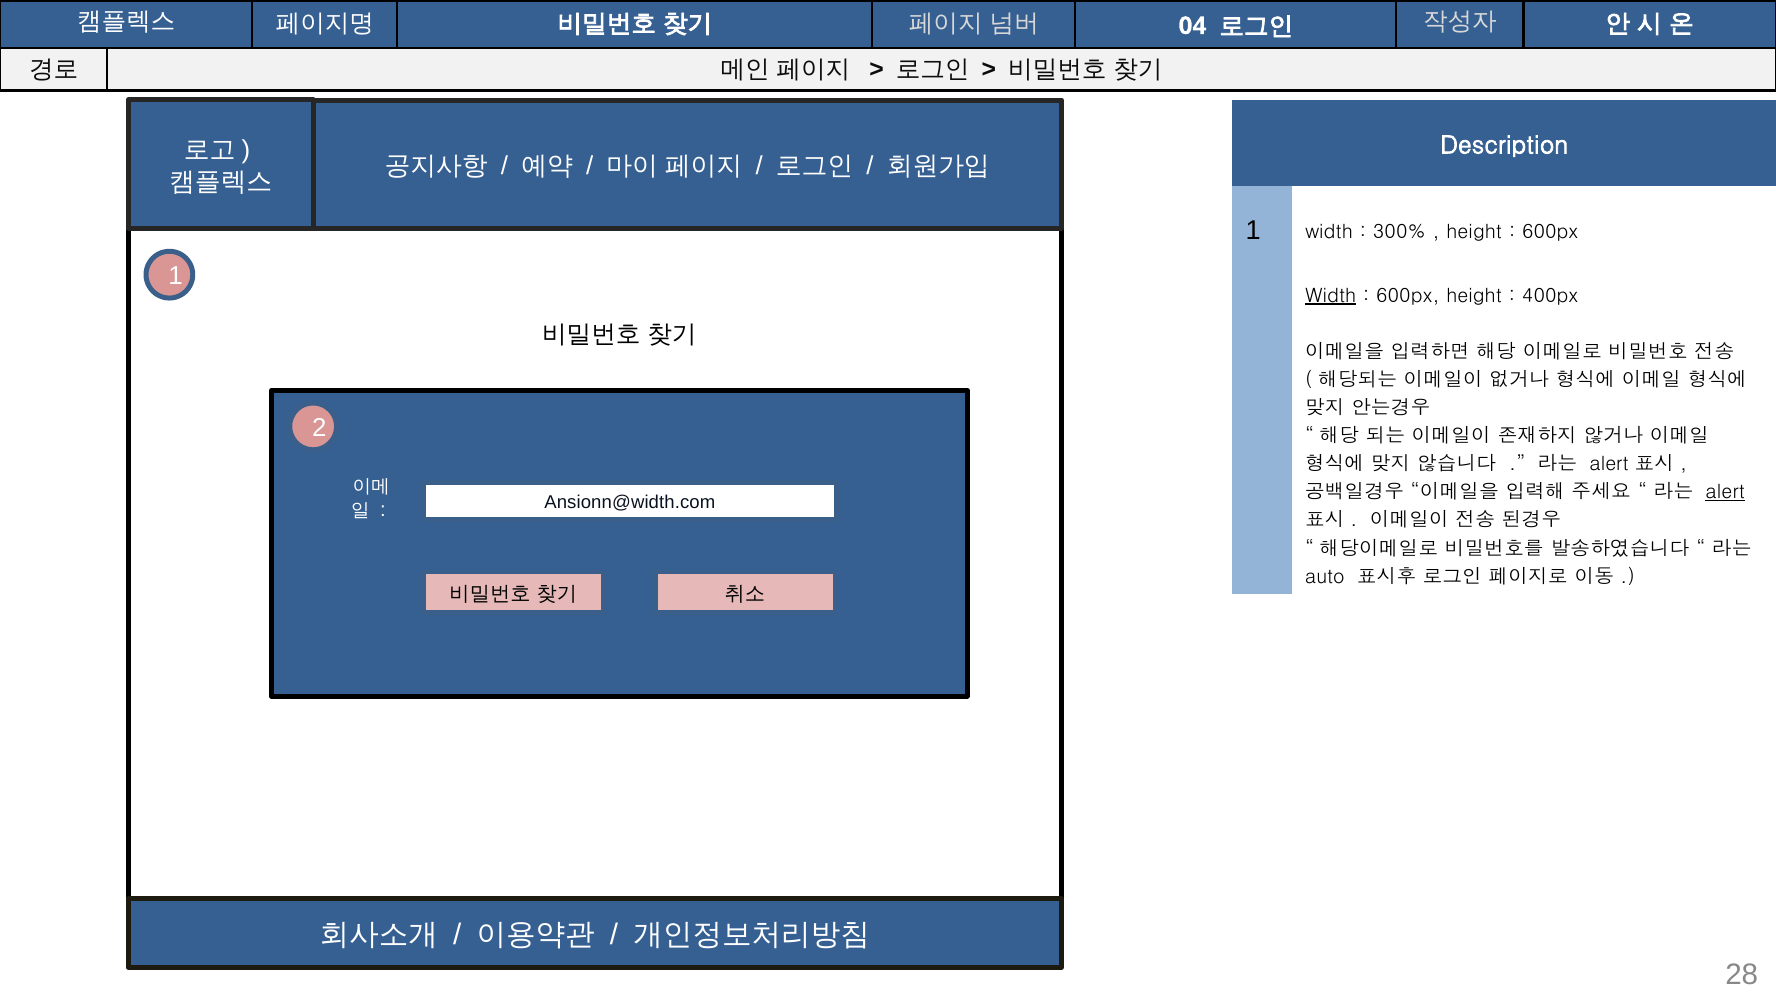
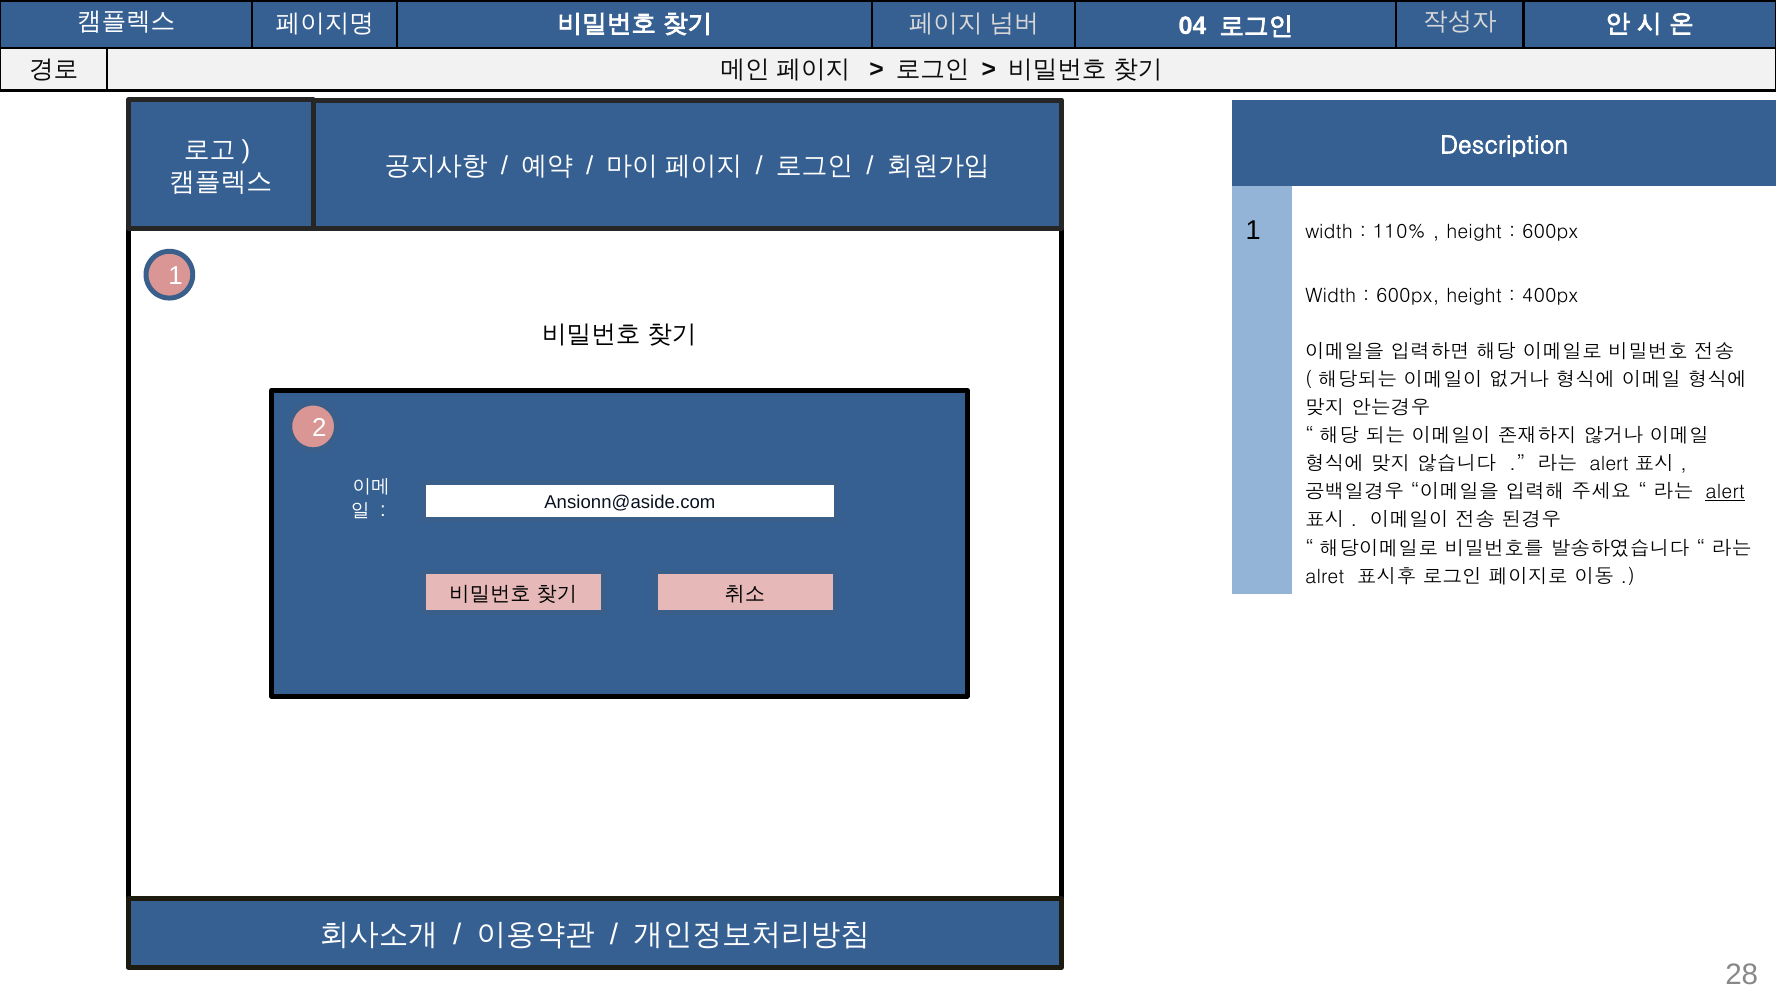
300%: 300% -> 110% (1399, 232)
Width underline: present -> none (1331, 296)
Ansionn@width.com: Ansionn@width.com -> Ansionn@aside.com (630, 503)
auto: auto -> alret (1325, 577)
